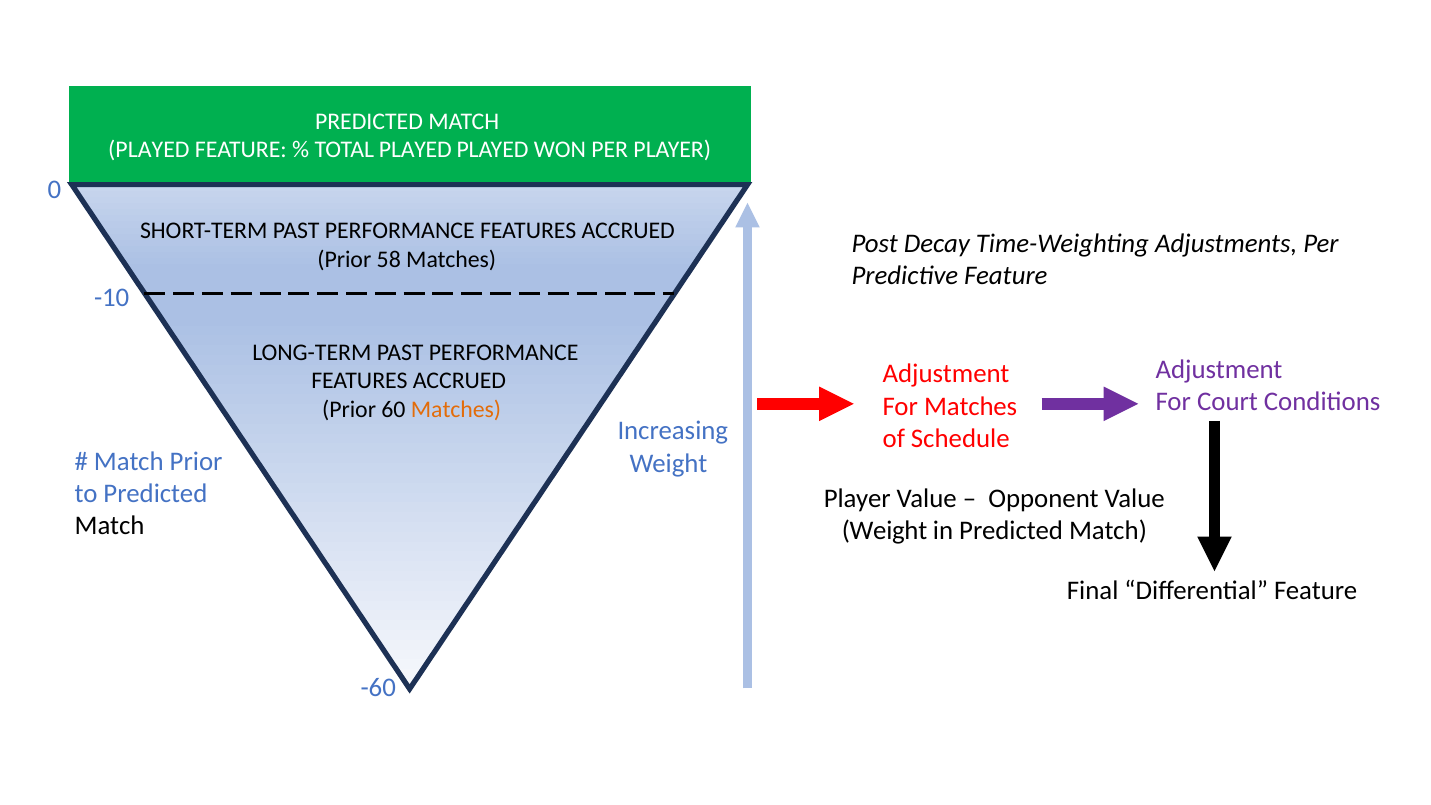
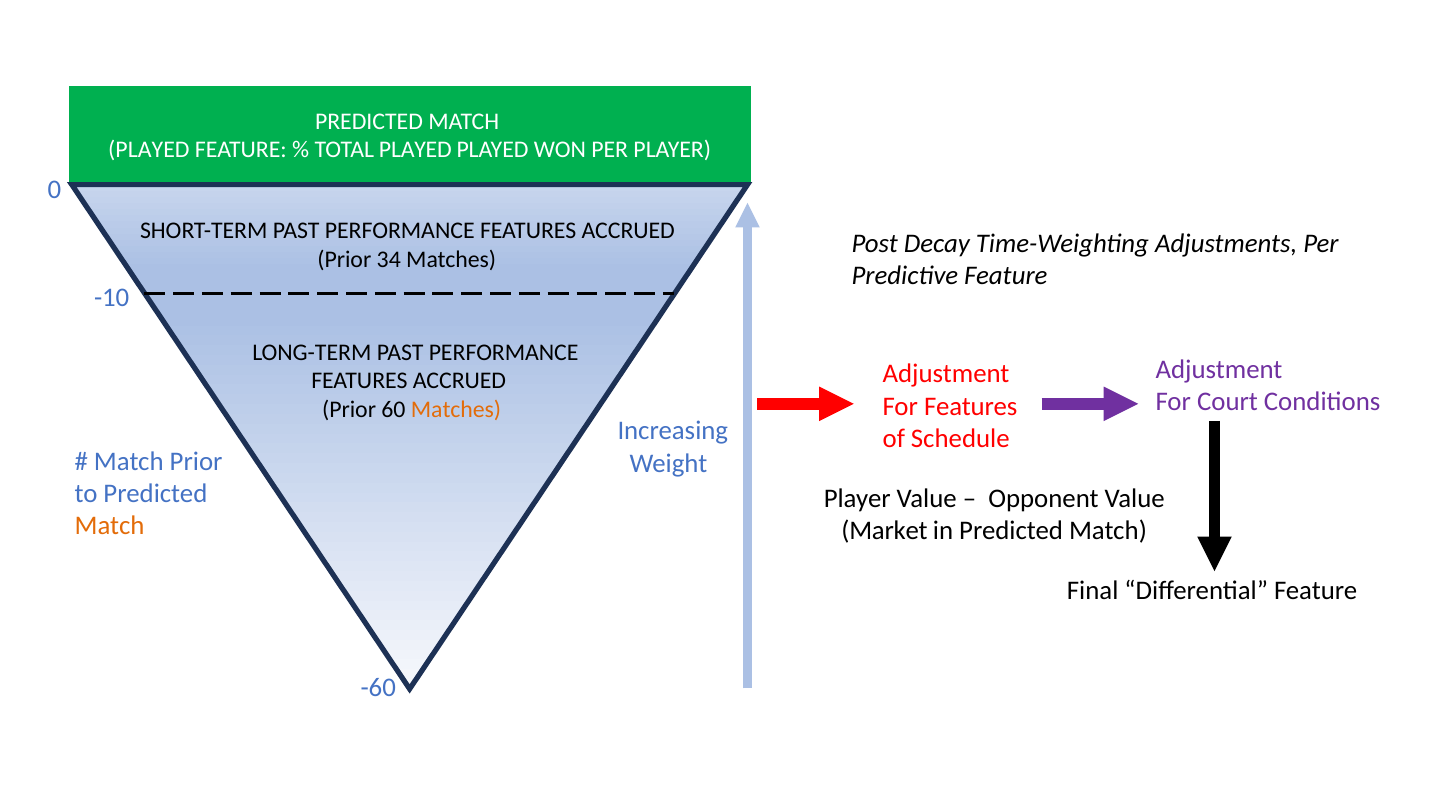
58: 58 -> 34 (389, 259)
For Matches: Matches -> Features (971, 406)
Match colour: black -> orange (110, 526)
Weight: Weight -> Market (885, 531)
